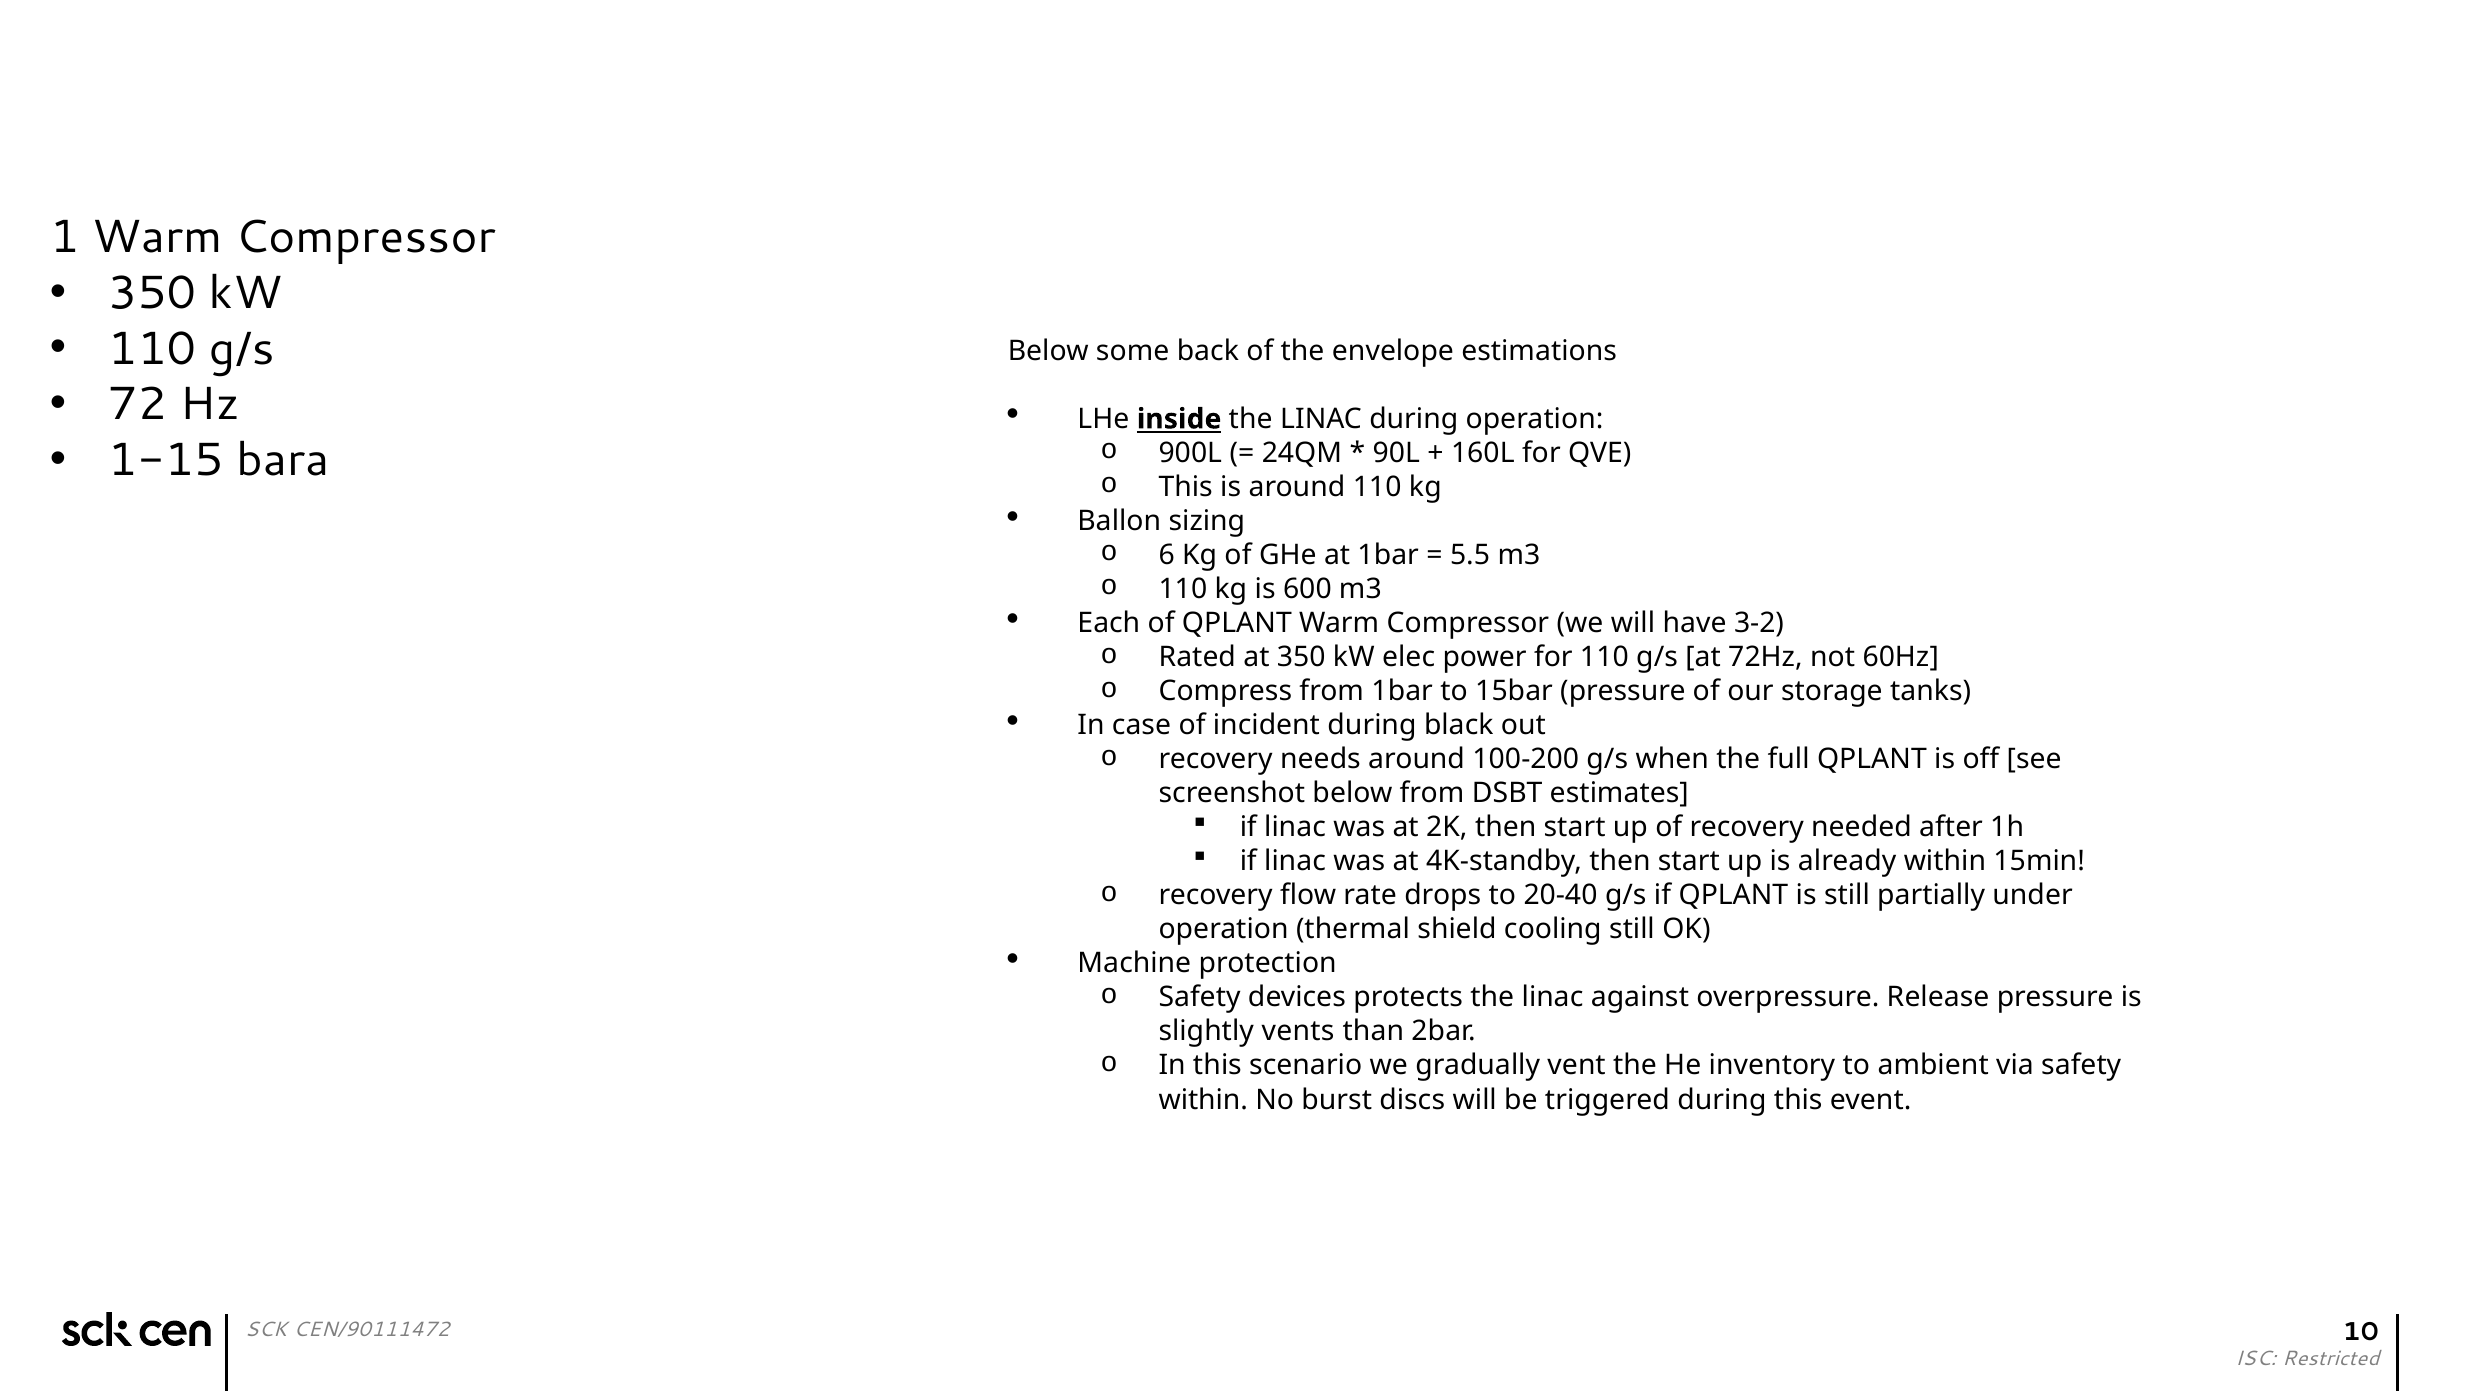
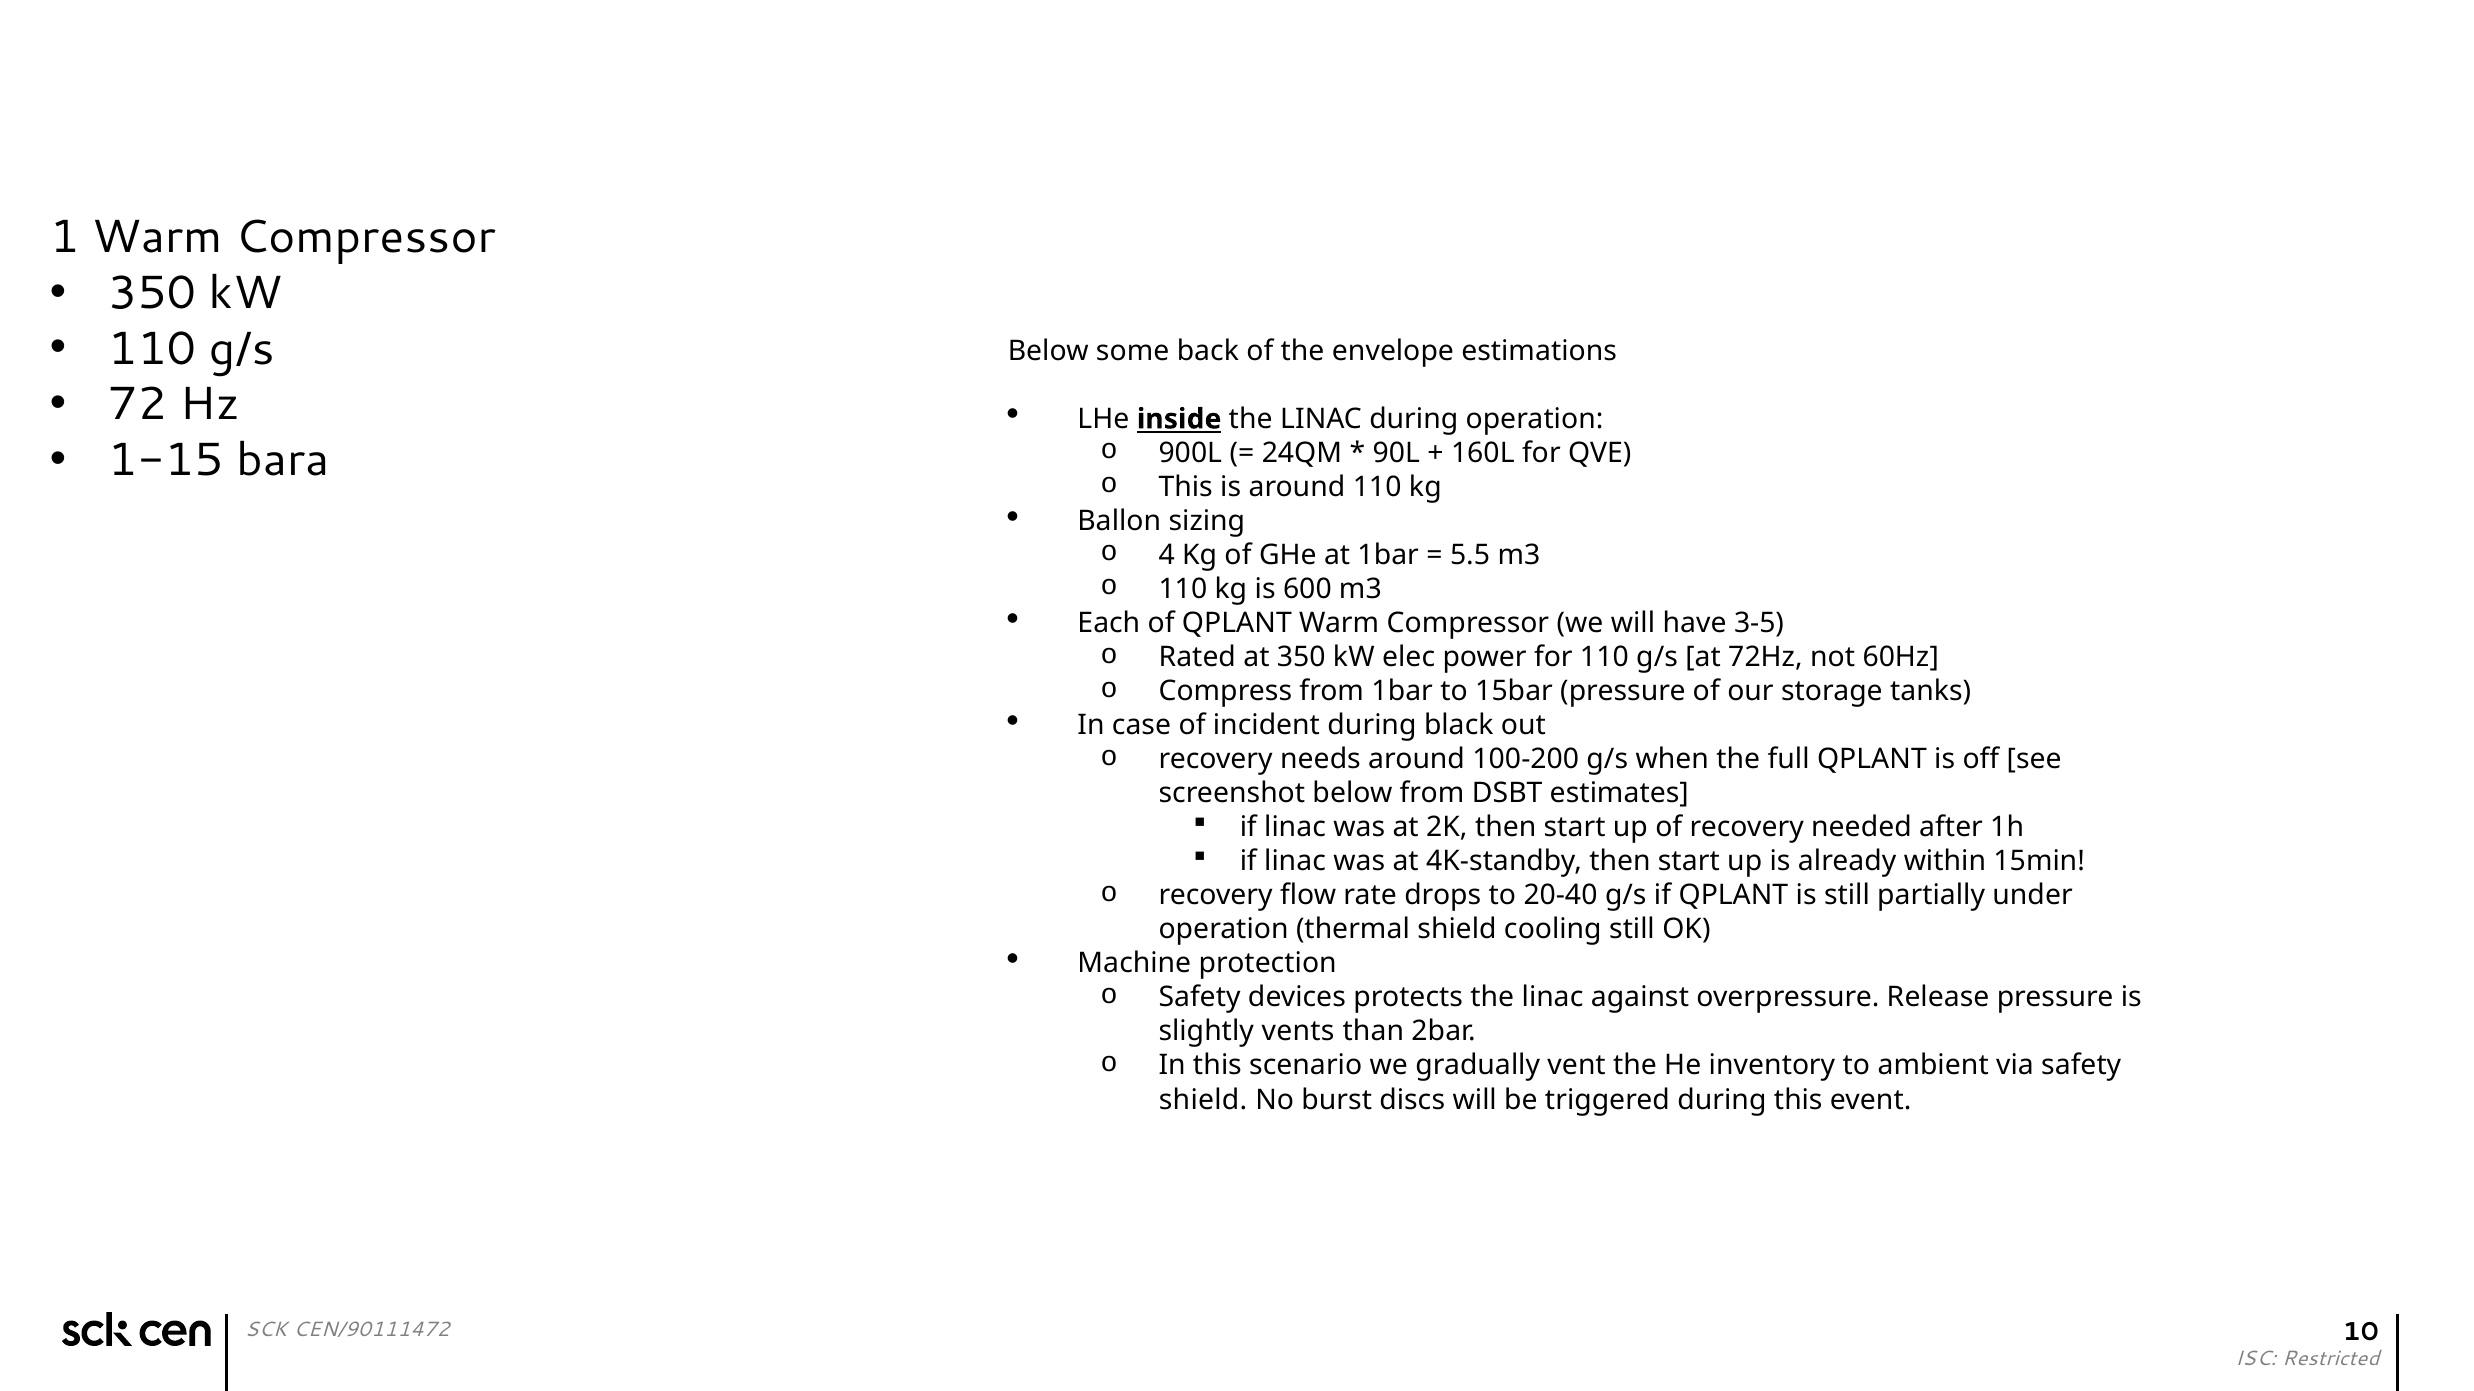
6: 6 -> 4 (1167, 555)
3-2: 3-2 -> 3-5 (1759, 624)
within: within -> shield (1203, 1100)
